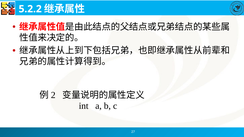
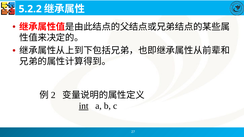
int underline: none -> present (84, 106)
